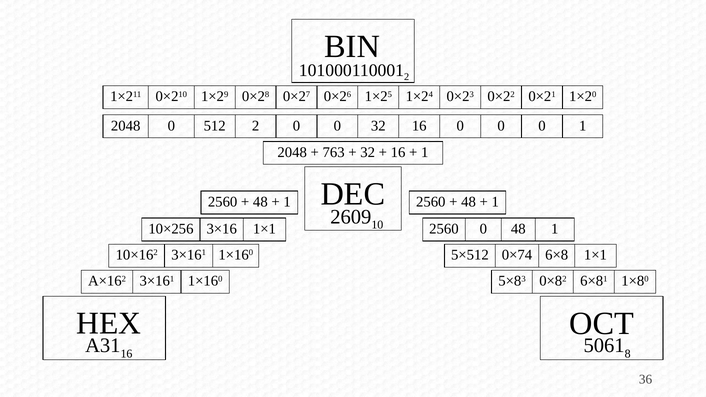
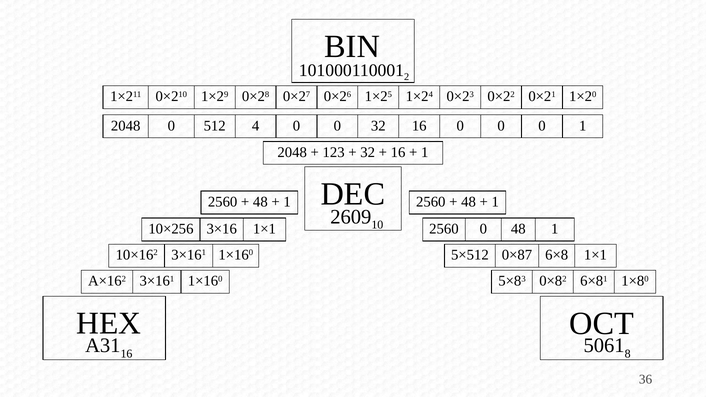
512 2: 2 -> 4 (256, 126)
763: 763 -> 123 (334, 152)
0×74: 0×74 -> 0×87 (517, 255)
